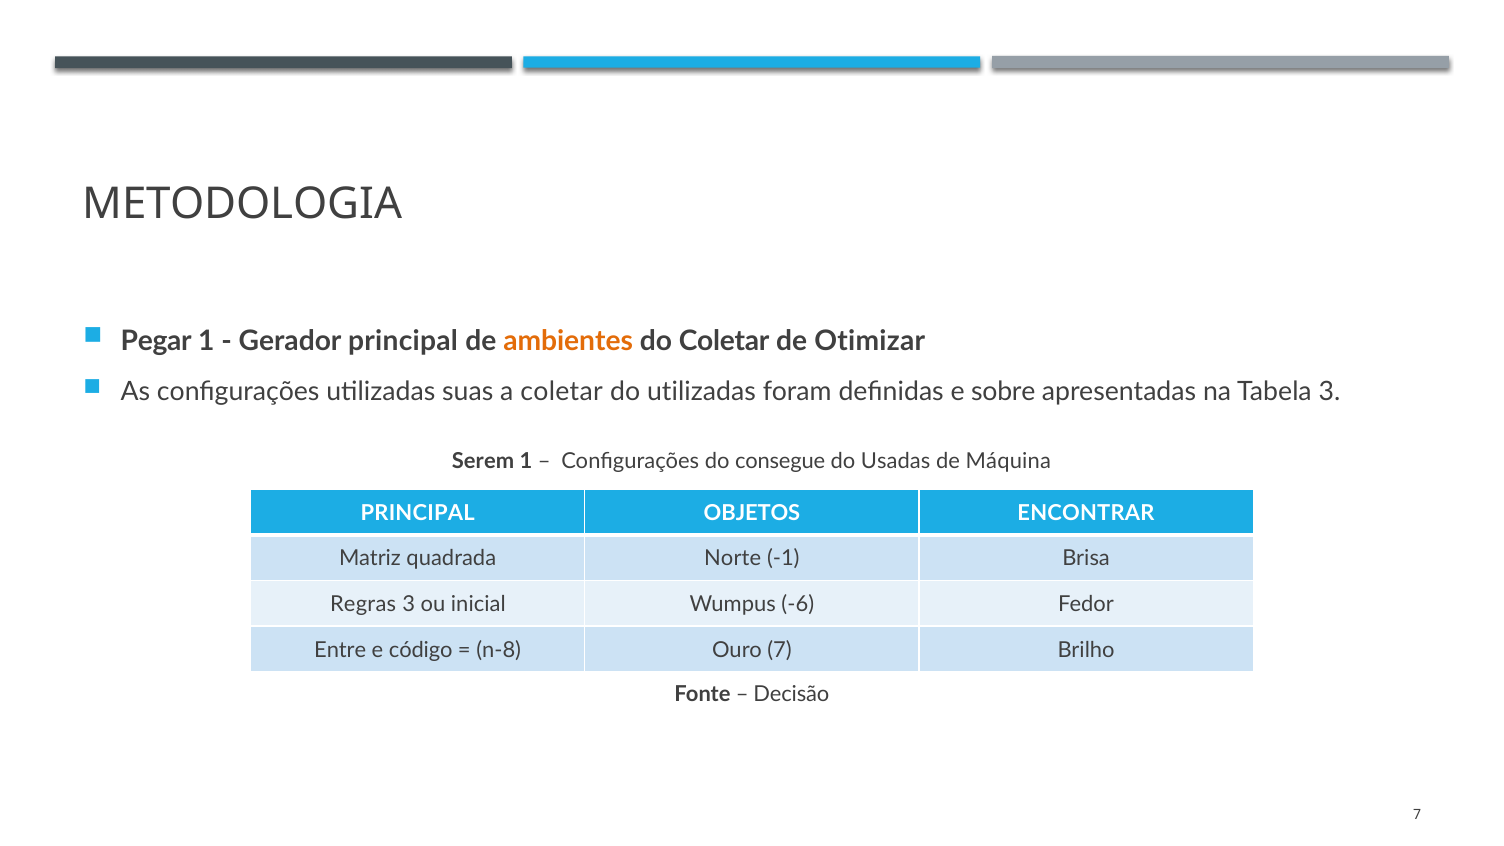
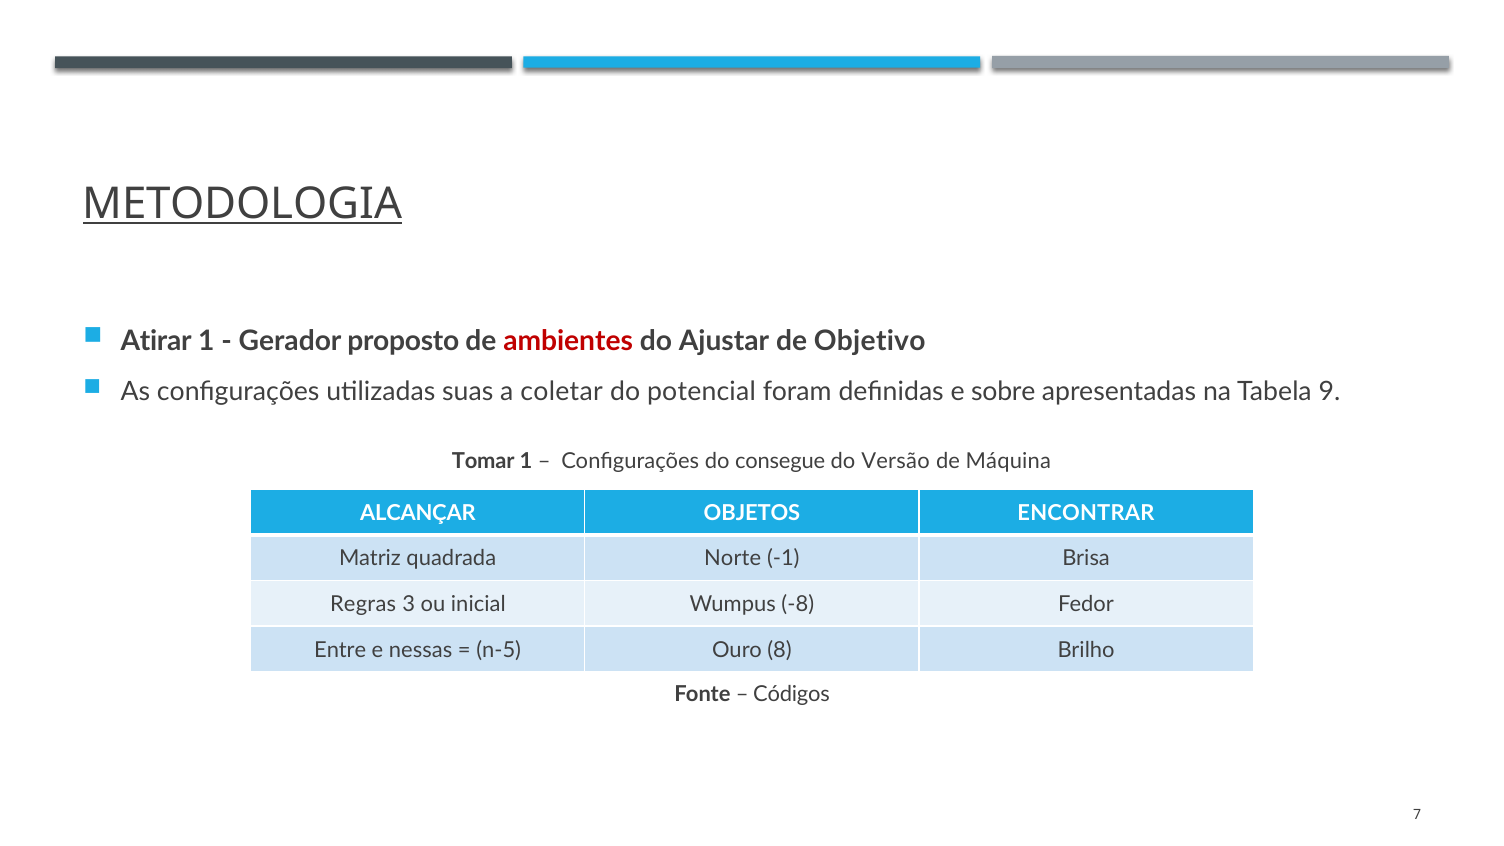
METODOLOGIA underline: none -> present (243, 204)
Pegar: Pegar -> Atirar (156, 341)
Gerador principal: principal -> proposto (403, 341)
ambientes colour: orange -> red (568, 341)
do Coletar: Coletar -> Ajustar (724, 341)
Otimizar: Otimizar -> Objetivo (870, 341)
do utilizadas: utilizadas -> potencial (701, 392)
Tabela 3: 3 -> 9 (1329, 392)
Serem: Serem -> Tomar (483, 461)
Usadas: Usadas -> Versão (896, 461)
PRINCIPAL: PRINCIPAL -> ALCANÇAR (418, 513)
-6: -6 -> -8 (798, 604)
código: código -> nessas (421, 650)
n-8: n-8 -> n-5 (499, 650)
Ouro 7: 7 -> 8 (780, 650)
Decisão: Decisão -> Códigos (791, 694)
